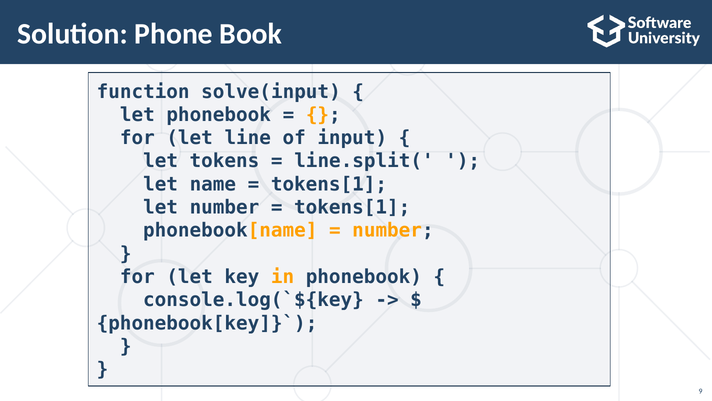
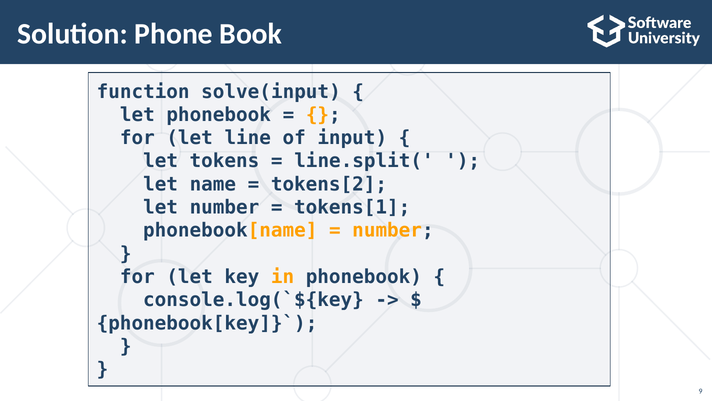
tokens[1: tokens[1 -> tokens[2 (329, 184)
